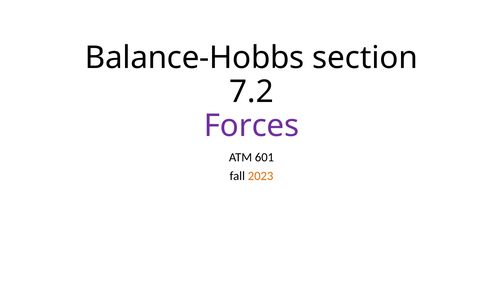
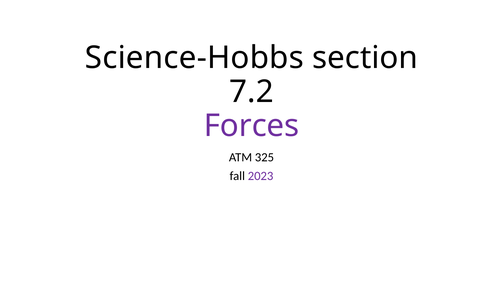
Balance-Hobbs: Balance-Hobbs -> Science-Hobbs (194, 58)
601: 601 -> 325 (264, 157)
2023 colour: orange -> purple (261, 176)
